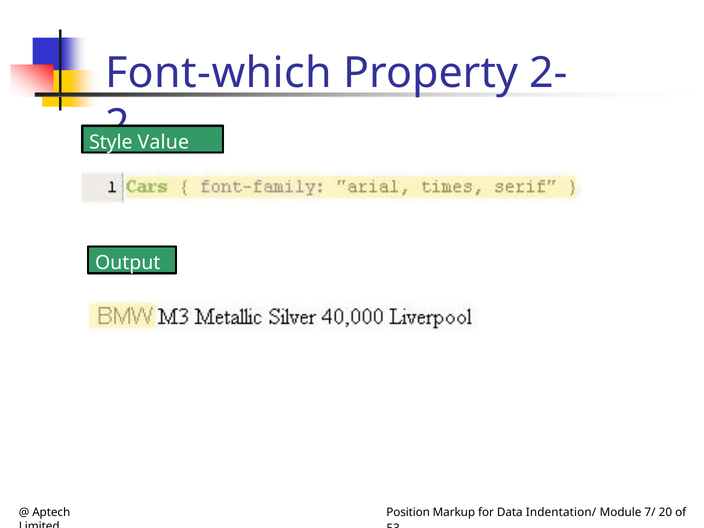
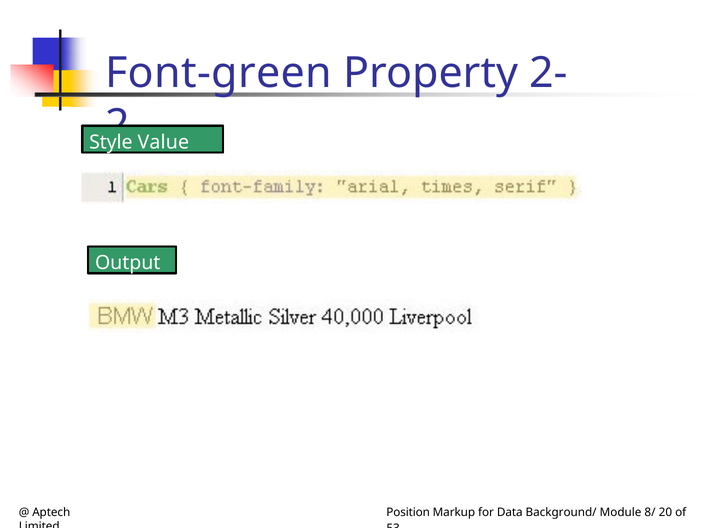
Font-which: Font-which -> Font-green (219, 73)
Indentation/: Indentation/ -> Background/ (561, 512)
7/: 7/ -> 8/ (650, 512)
